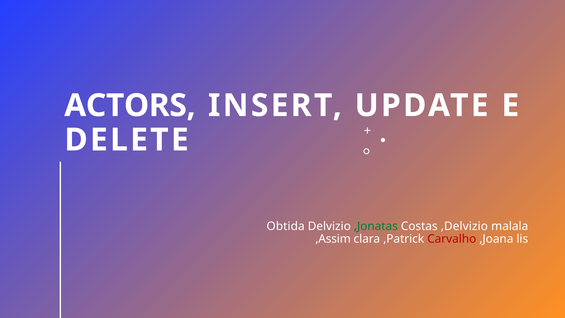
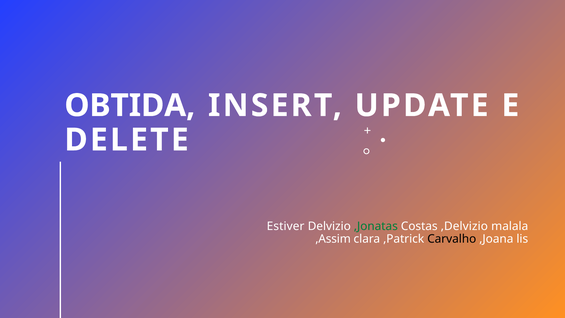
ACTORS: ACTORS -> OBTIDA (130, 106)
Obtida: Obtida -> Estiver (286, 226)
Carvalho colour: red -> black (452, 239)
